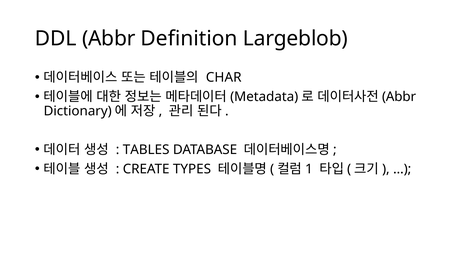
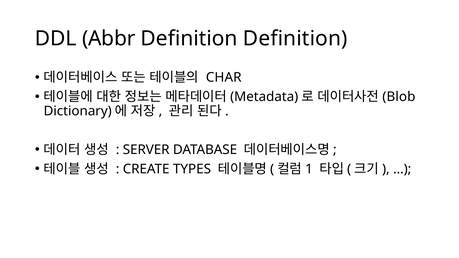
Definition Largeblob: Largeblob -> Definition (295, 39)
Abbr: Abbr -> Blob (399, 97)
TABLES: TABLES -> SERVER (146, 150)
